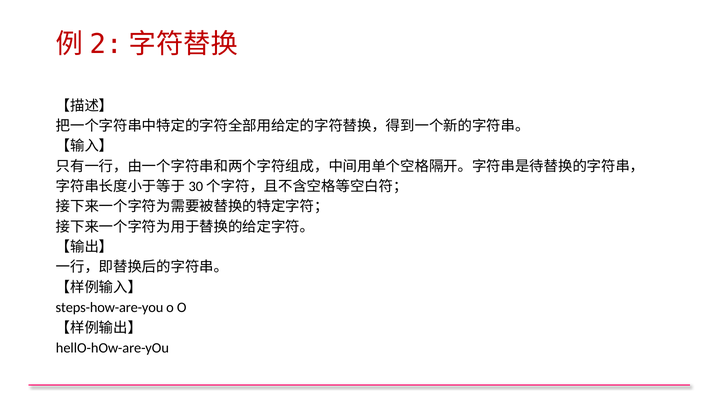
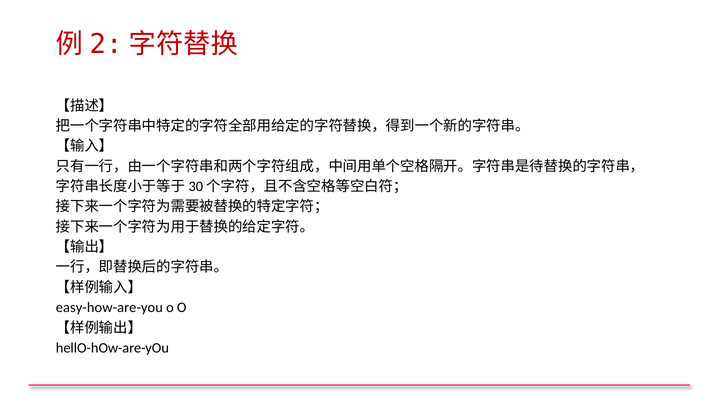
steps-how-are-you: steps-how-are-you -> easy-how-are-you (109, 308)
